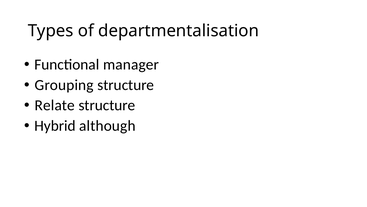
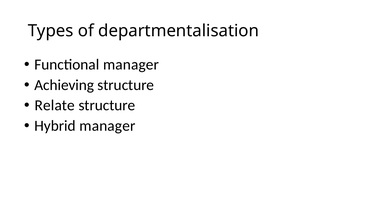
Grouping: Grouping -> Achieving (64, 85)
Hybrid although: although -> manager (107, 125)
